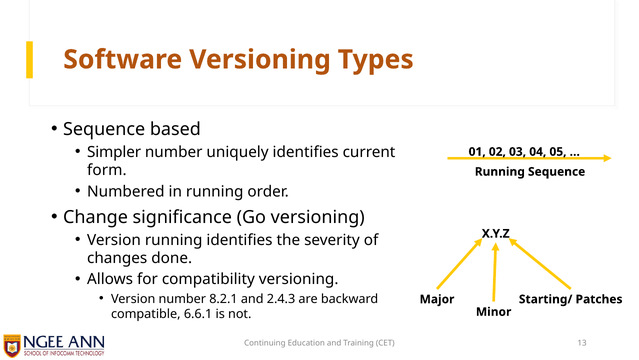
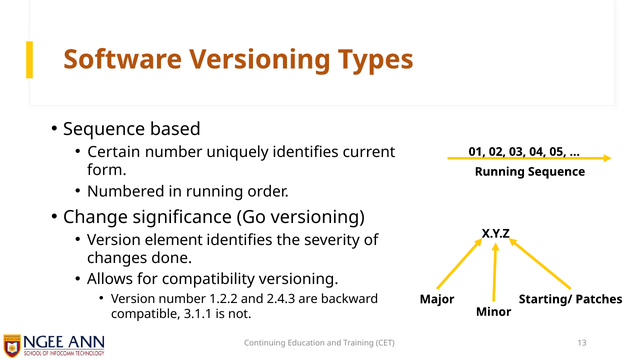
Simpler: Simpler -> Certain (114, 152)
Version running: running -> element (174, 240)
8.2.1: 8.2.1 -> 1.2.2 (223, 298)
6.6.1: 6.6.1 -> 3.1.1 (198, 313)
